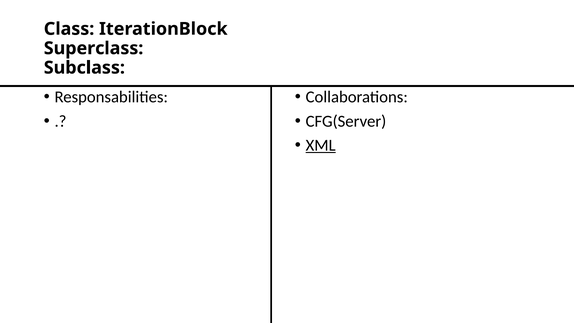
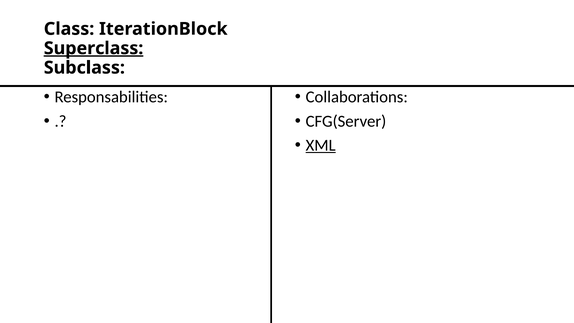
Superclass underline: none -> present (94, 48)
